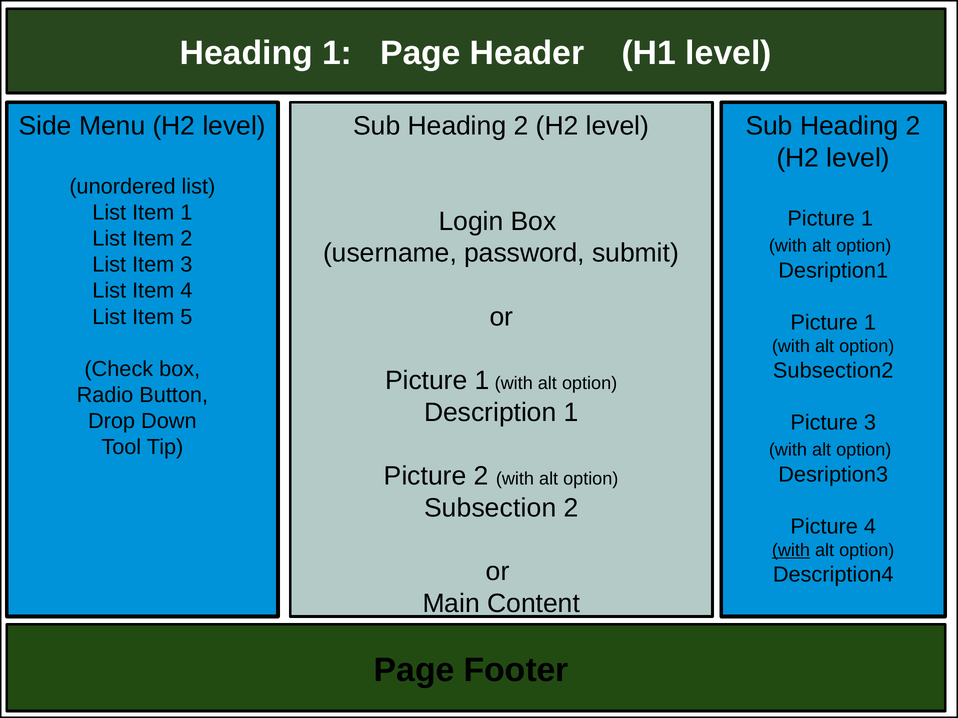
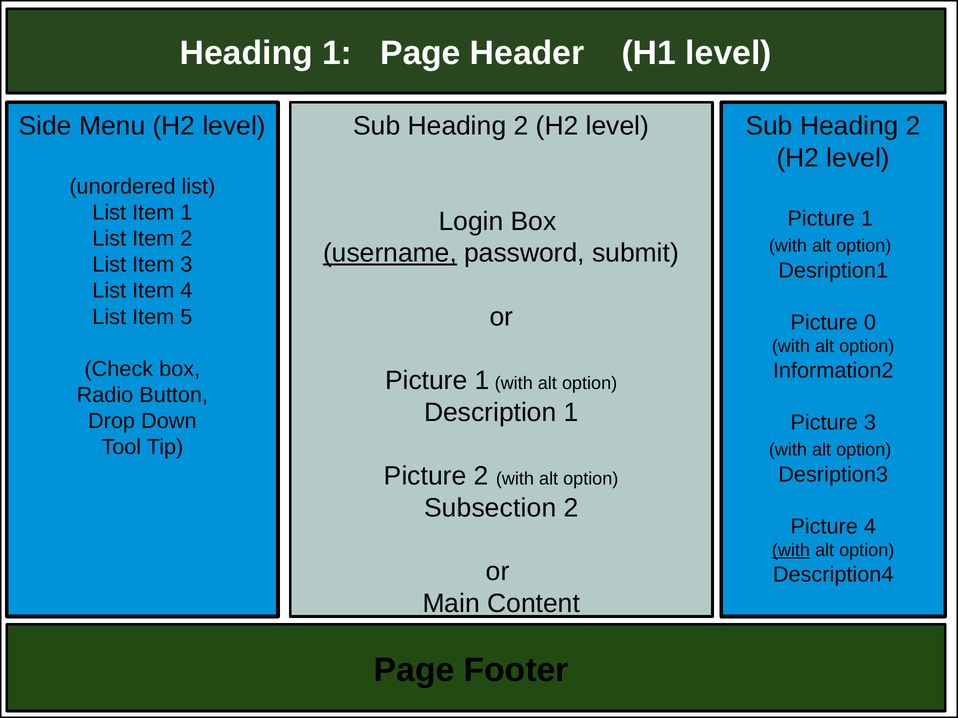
username underline: none -> present (390, 253)
1: 1 -> 0 (870, 323)
Subsection2: Subsection2 -> Information2 (833, 371)
